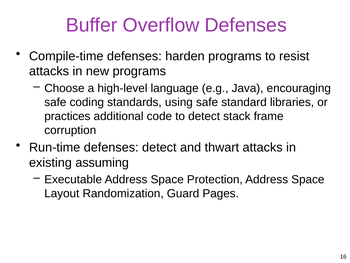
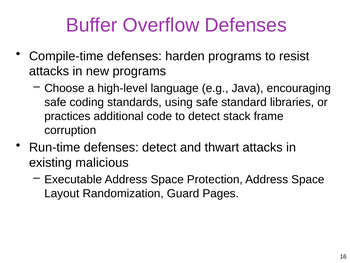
assuming: assuming -> malicious (102, 162)
